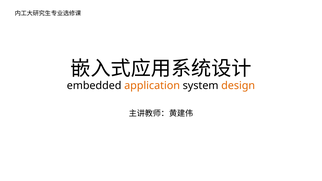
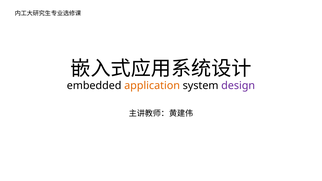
design colour: orange -> purple (238, 86)
